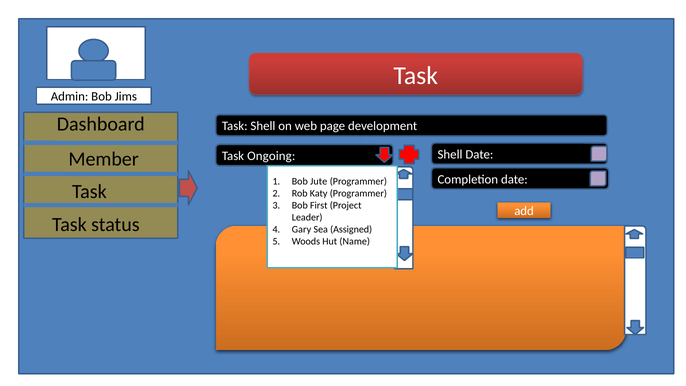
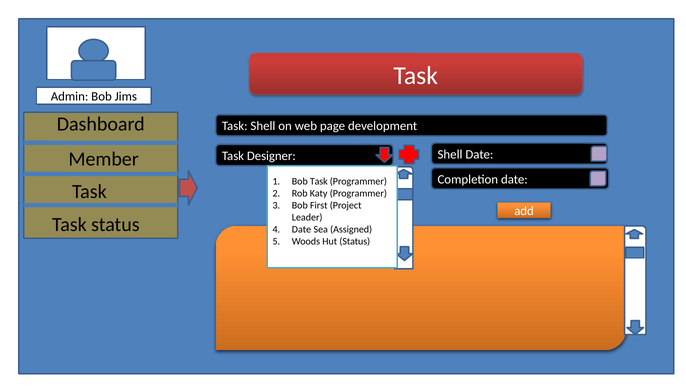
Ongoing: Ongoing -> Designer (271, 156)
Bob Jute: Jute -> Task (319, 181)
Gary: Gary -> Date (302, 229)
Hut Name: Name -> Status (355, 241)
